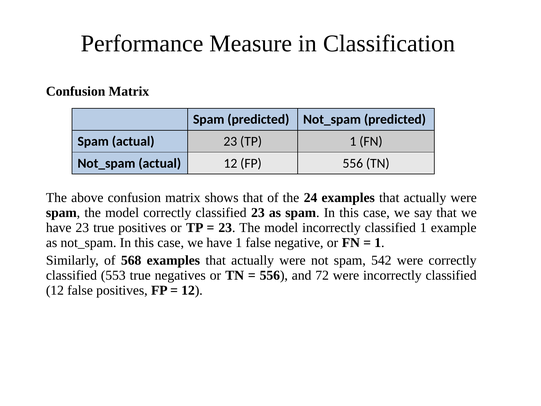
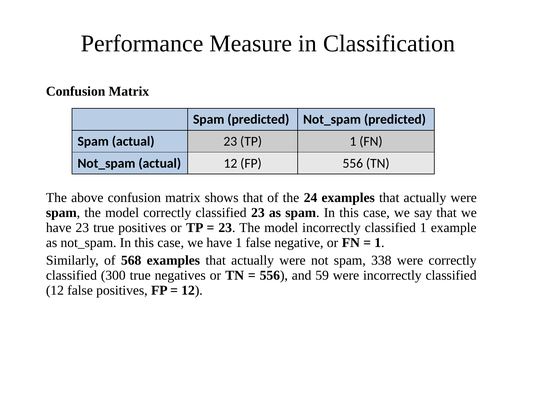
542: 542 -> 338 (381, 260)
553: 553 -> 300 (113, 275)
72: 72 -> 59 (322, 275)
